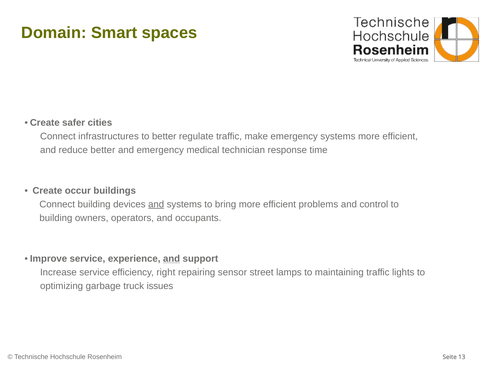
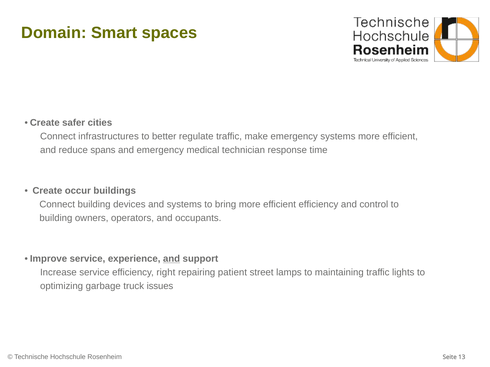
reduce better: better -> spans (103, 150)
and underline: present -> none (156, 205)
efficient problems: problems -> efficiency (318, 205)
sensor: sensor -> patient (232, 273)
